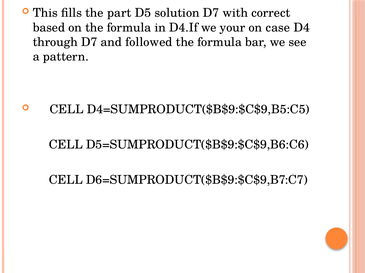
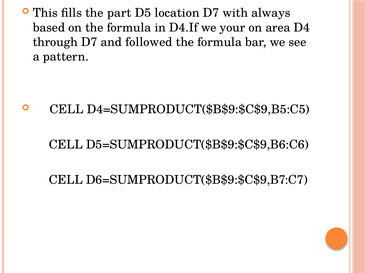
solution: solution -> location (177, 13)
correct: correct -> always (271, 13)
case: case -> area (278, 28)
